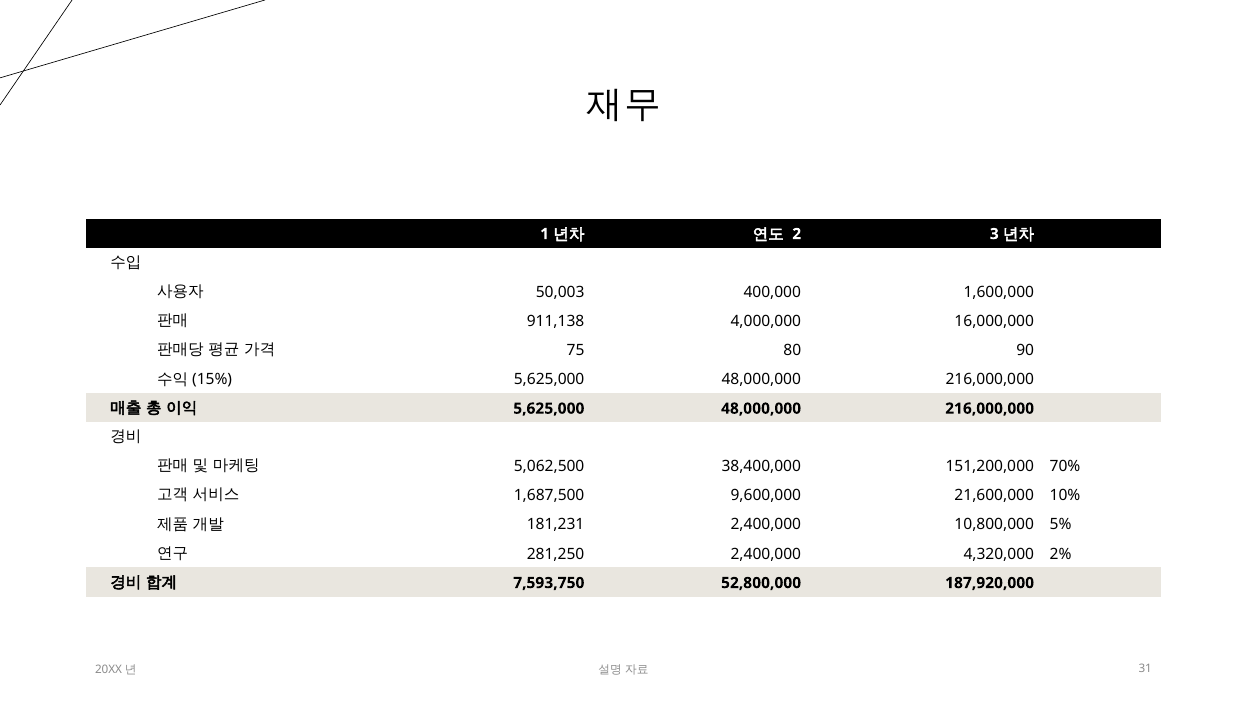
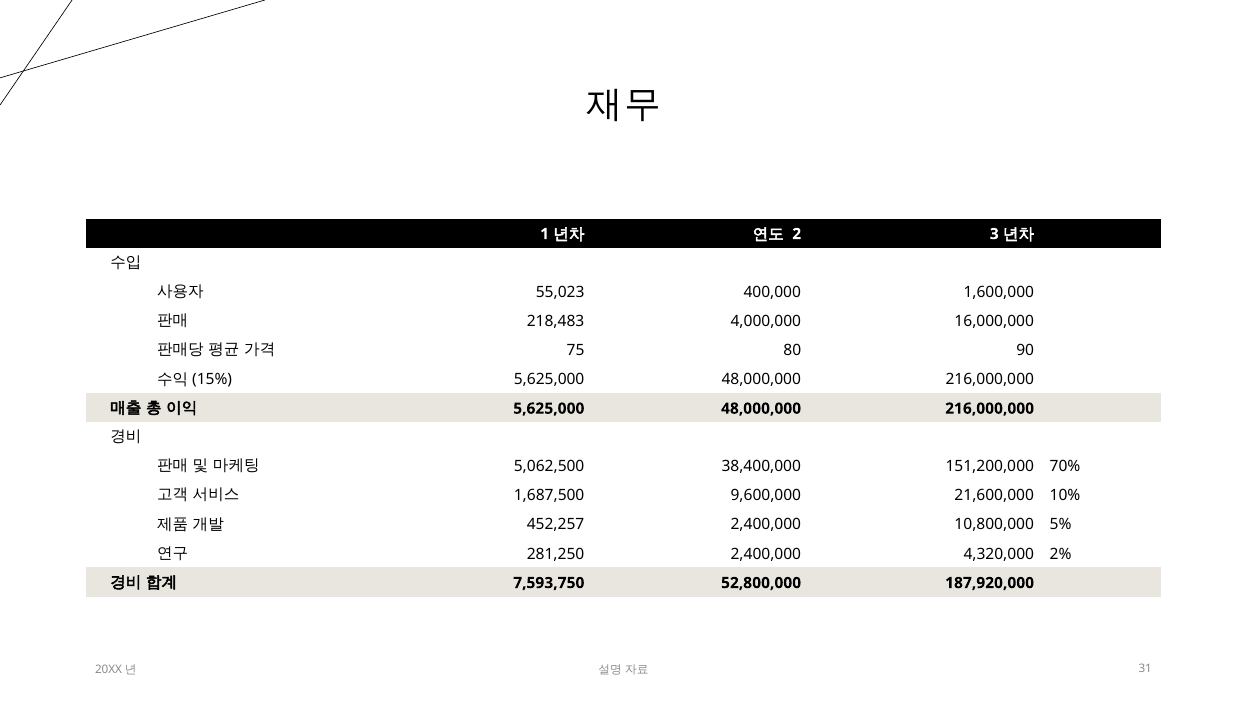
50,003: 50,003 -> 55,023 (560, 292)
911,138: 911,138 -> 218,483 (556, 321)
181,231: 181,231 -> 452,257 (556, 525)
